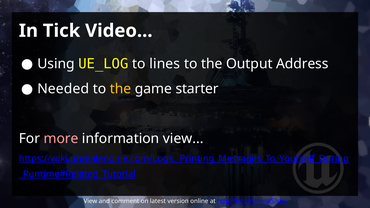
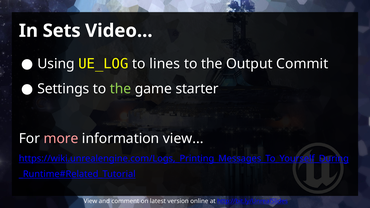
Tick: Tick -> Sets (62, 31)
Address: Address -> Commit (302, 64)
Needed: Needed -> Settings (63, 89)
the colour: yellow -> light green (121, 89)
